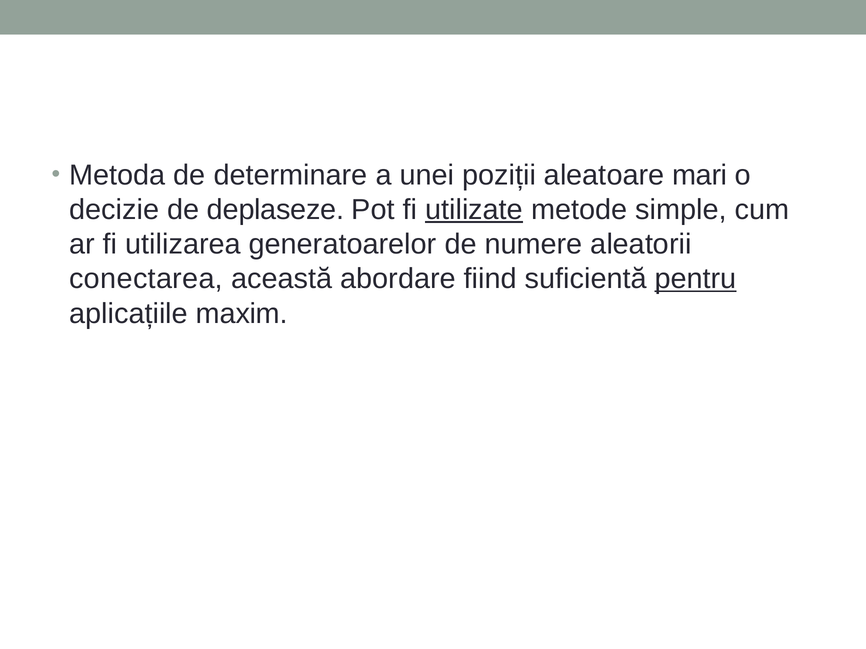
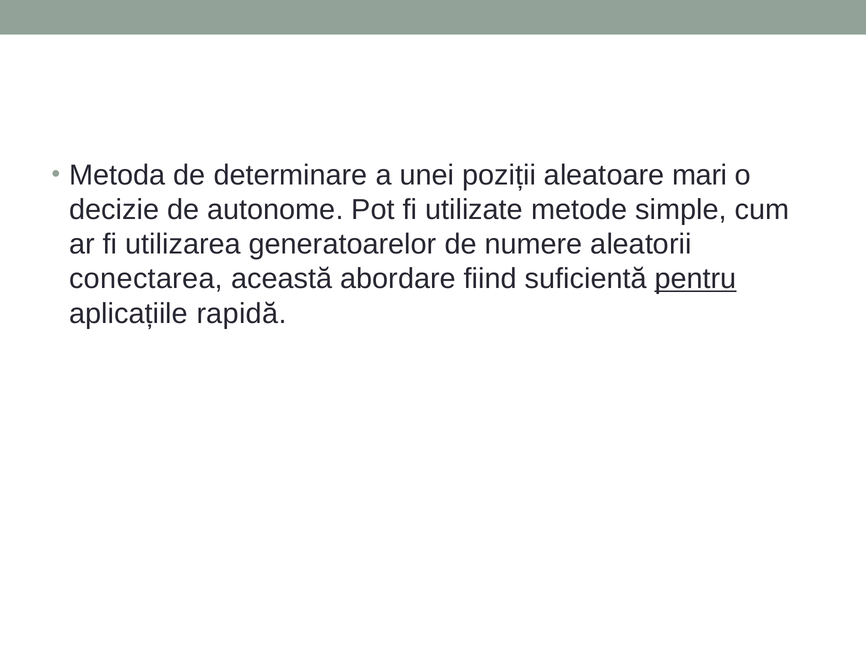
deplaseze: deplaseze -> autonome (275, 210)
utilizate underline: present -> none (474, 210)
maxim: maxim -> rapidă (242, 314)
